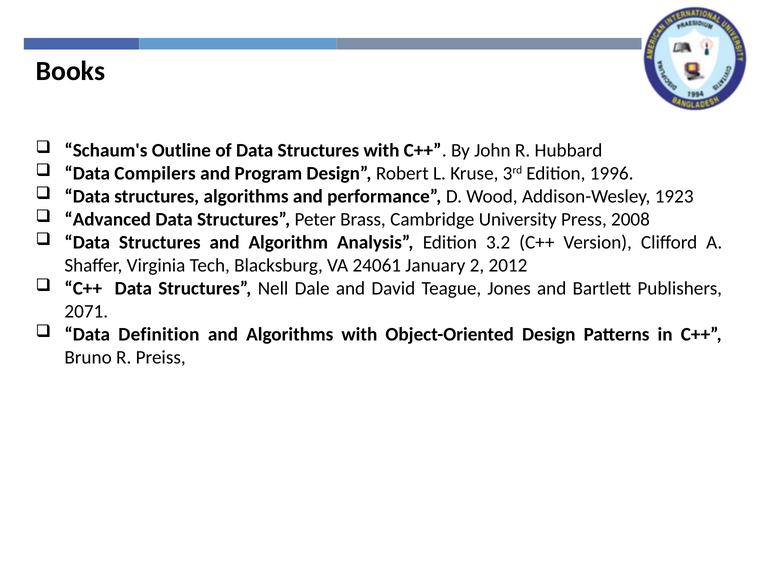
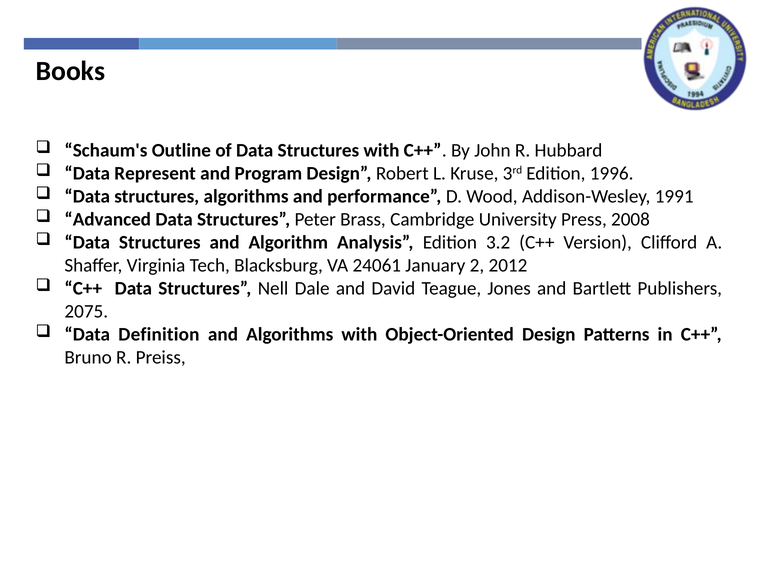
Compilers: Compilers -> Represent (155, 173)
1923: 1923 -> 1991 (674, 196)
2071: 2071 -> 2075 (86, 311)
